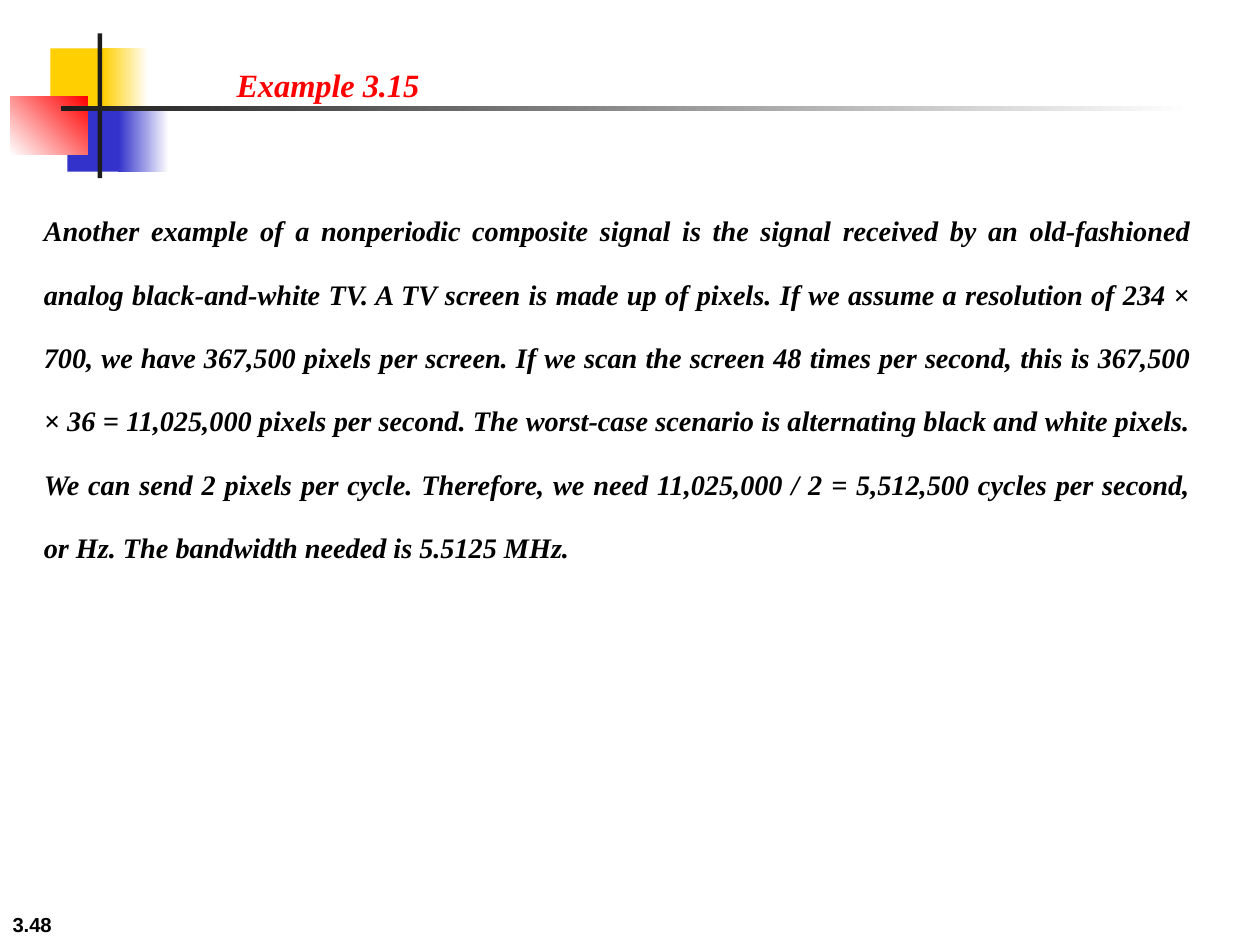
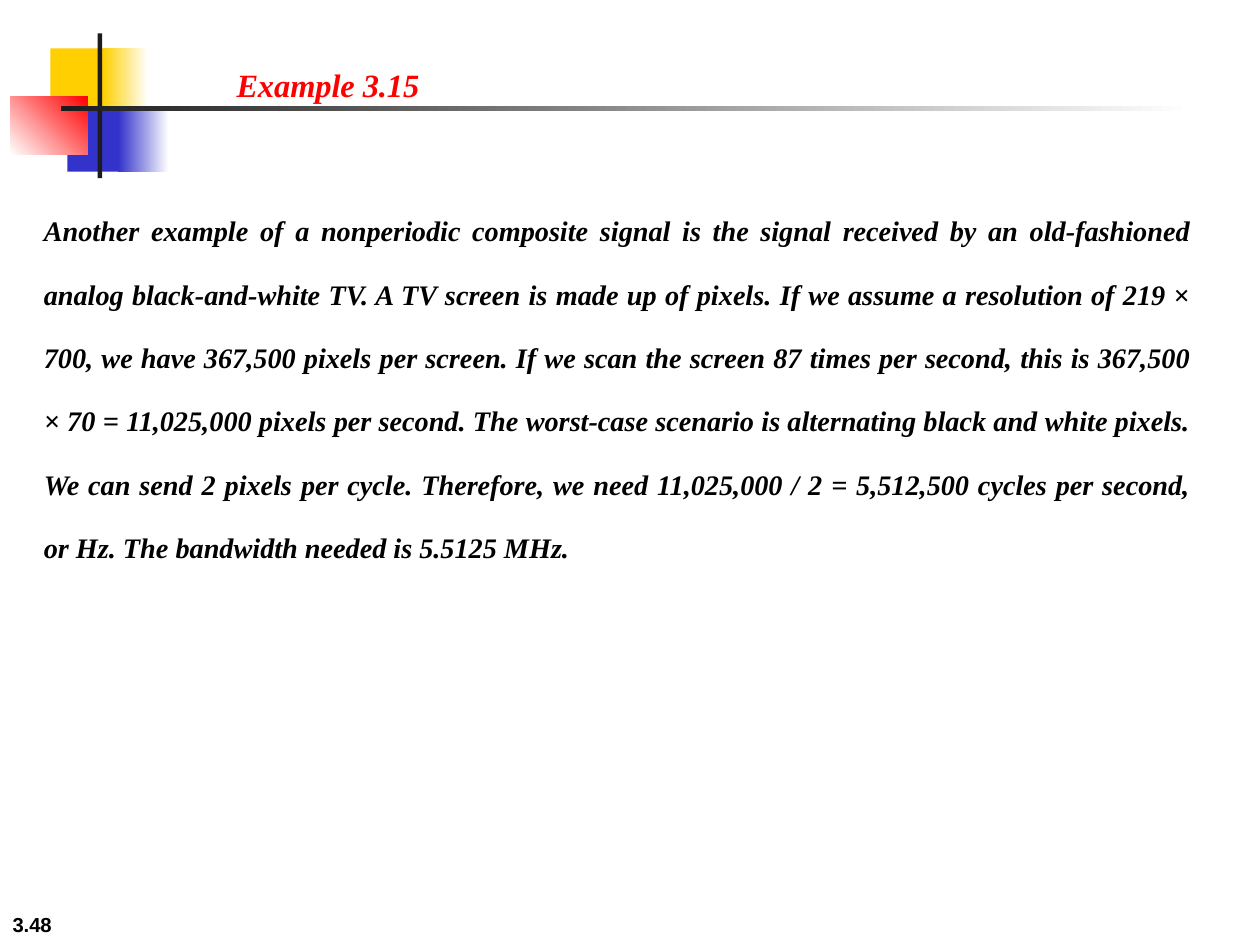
234: 234 -> 219 (1144, 296)
48: 48 -> 87 (787, 359)
36: 36 -> 70 (81, 422)
